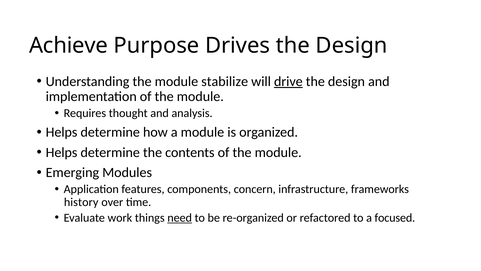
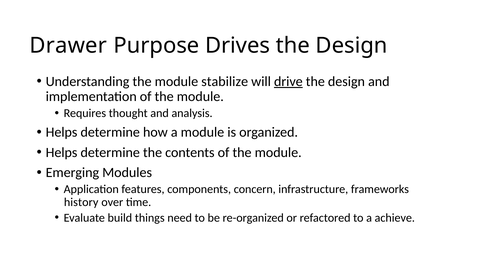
Achieve: Achieve -> Drawer (68, 45)
work: work -> build (120, 217)
need underline: present -> none (180, 217)
focused: focused -> achieve (395, 217)
